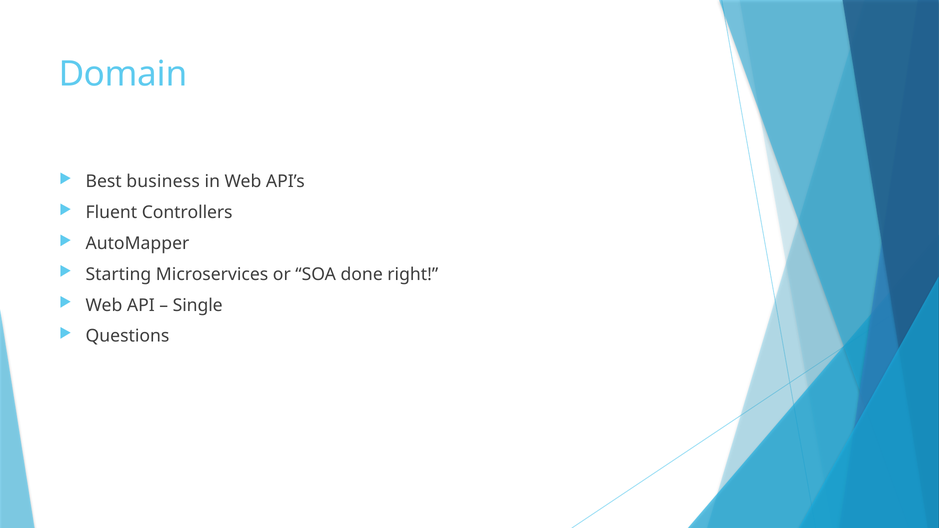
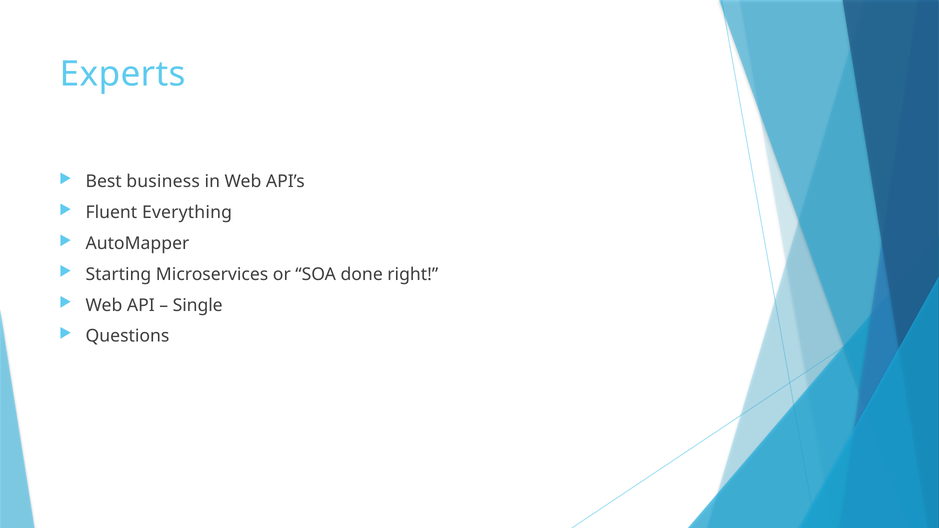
Domain: Domain -> Experts (123, 74)
Controllers: Controllers -> Everything (187, 213)
